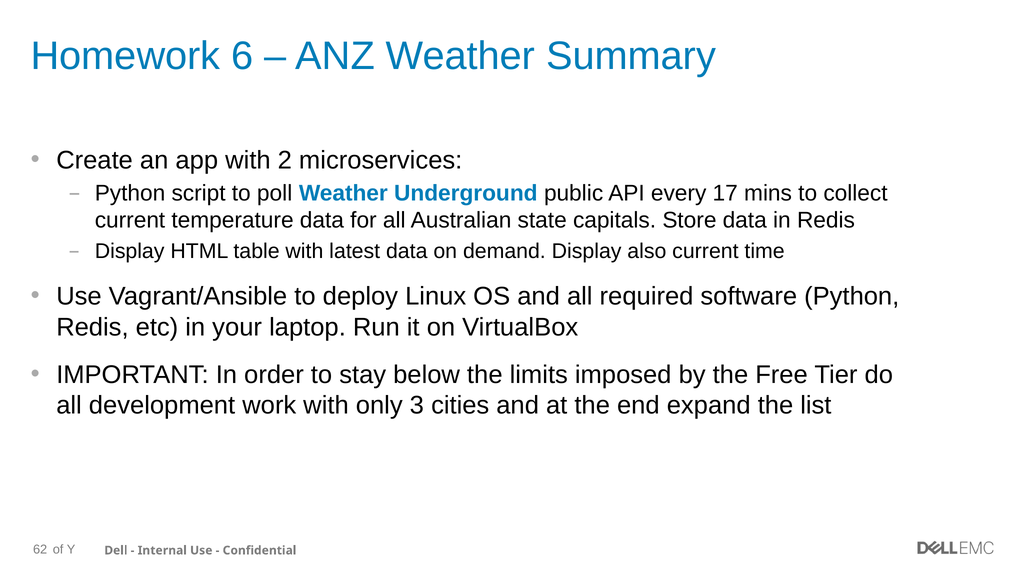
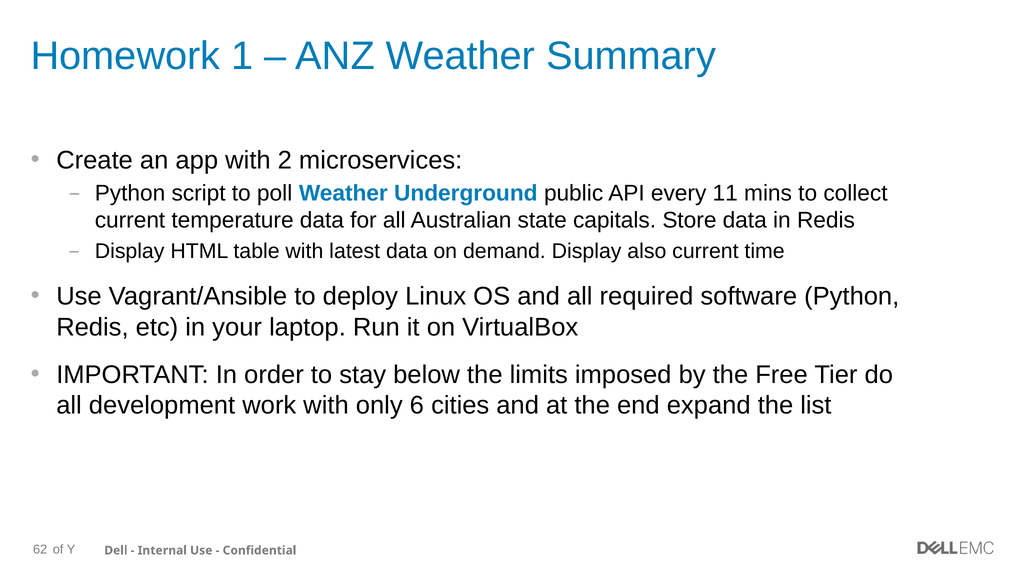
6: 6 -> 1 (243, 56)
17: 17 -> 11 (725, 193)
3: 3 -> 6 (417, 406)
